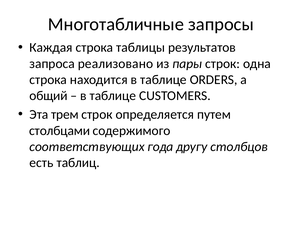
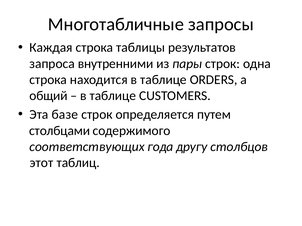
реализовано: реализовано -> внутренними (116, 64)
трем: трем -> базе (65, 115)
есть: есть -> этот (41, 163)
